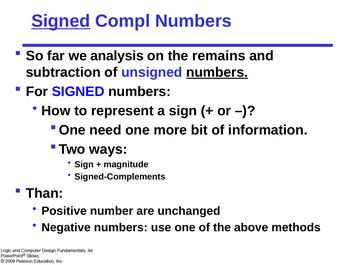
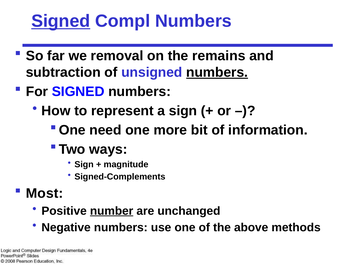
analysis: analysis -> removal (117, 56)
Than: Than -> Most (44, 194)
number underline: none -> present (112, 211)
